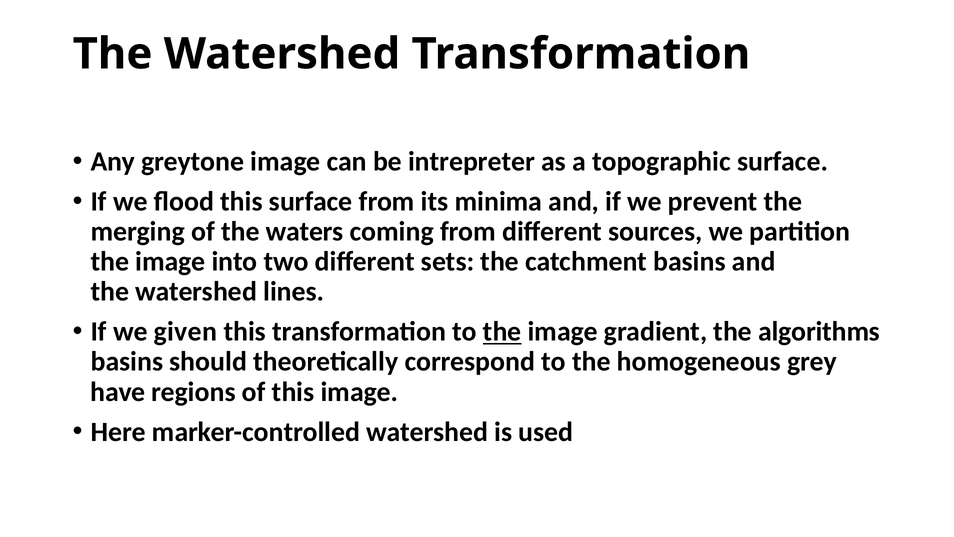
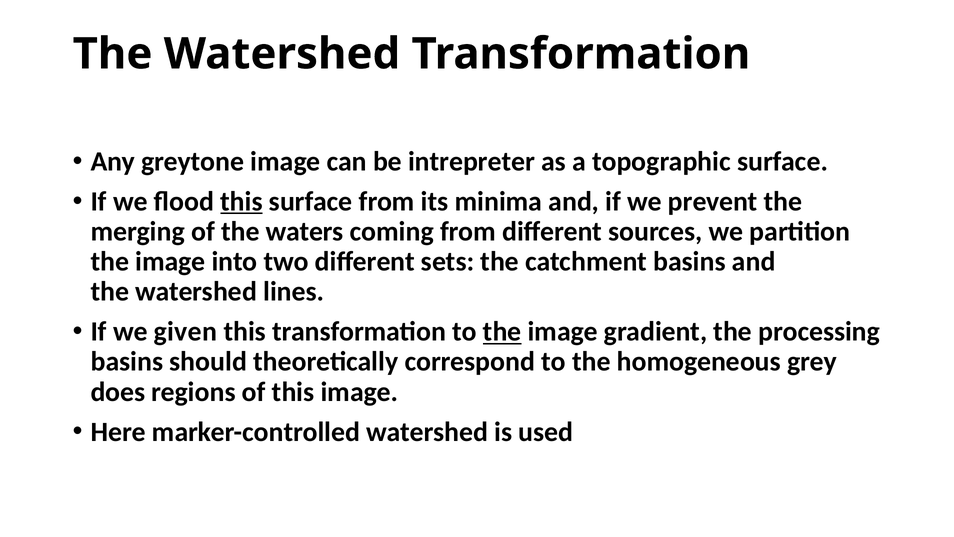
this underline: none -> present (241, 201)
algorithms: algorithms -> processing (819, 331)
have: have -> does (118, 392)
